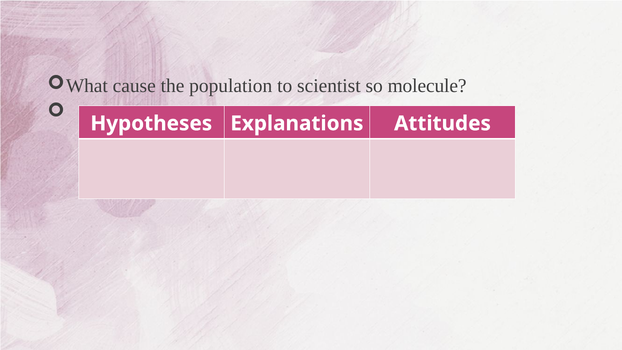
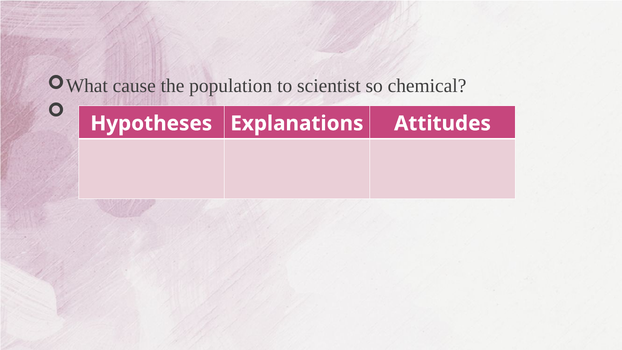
molecule: molecule -> chemical (427, 86)
